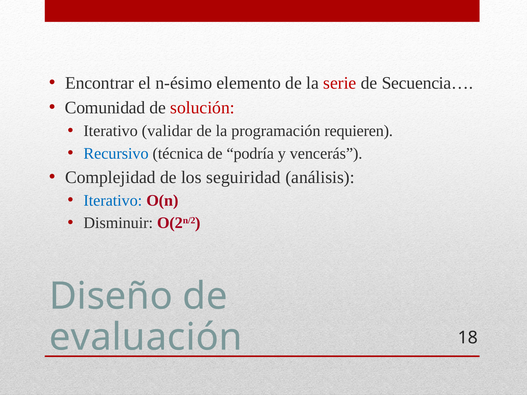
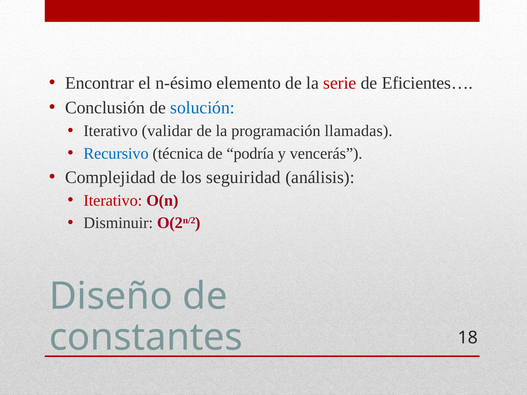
Secuencia…: Secuencia… -> Eficientes… (427, 83)
Comunidad: Comunidad -> Conclusión (105, 108)
solución colour: red -> blue (202, 108)
requieren: requieren -> llamadas (359, 131)
Iterativo colour: blue -> red (113, 201)
evaluación: evaluación -> constantes (146, 337)
